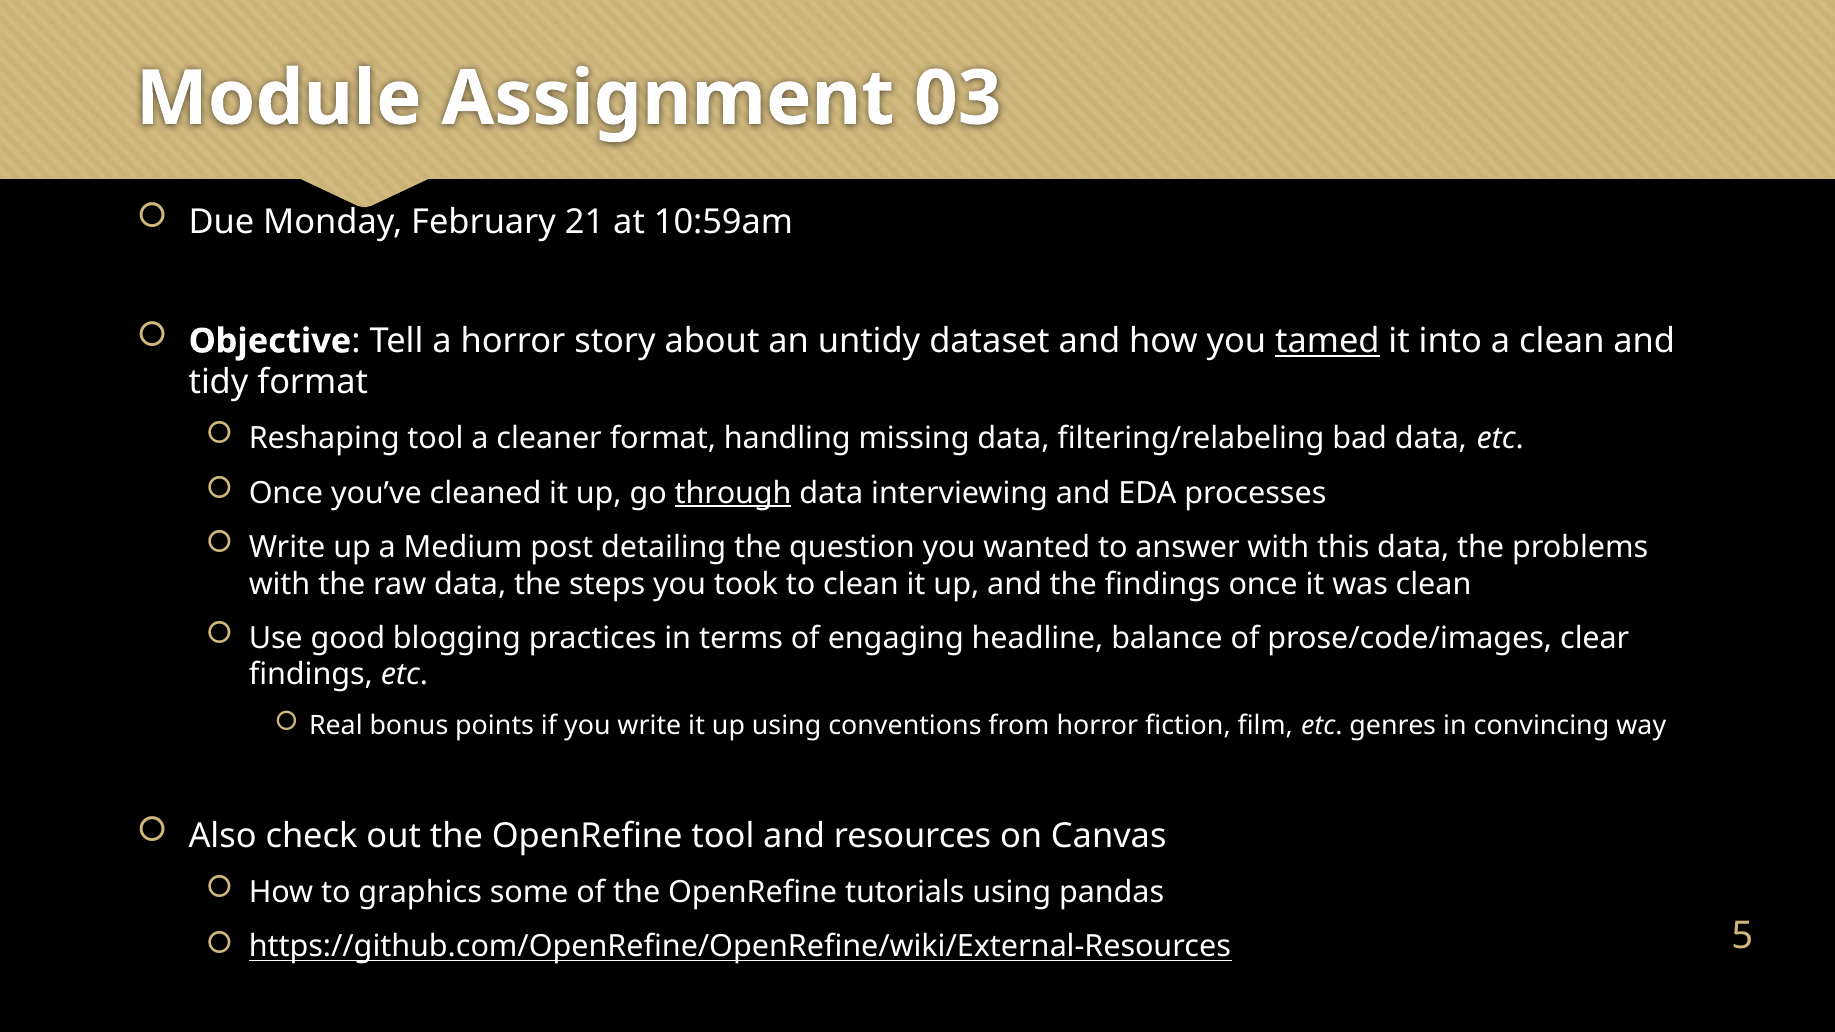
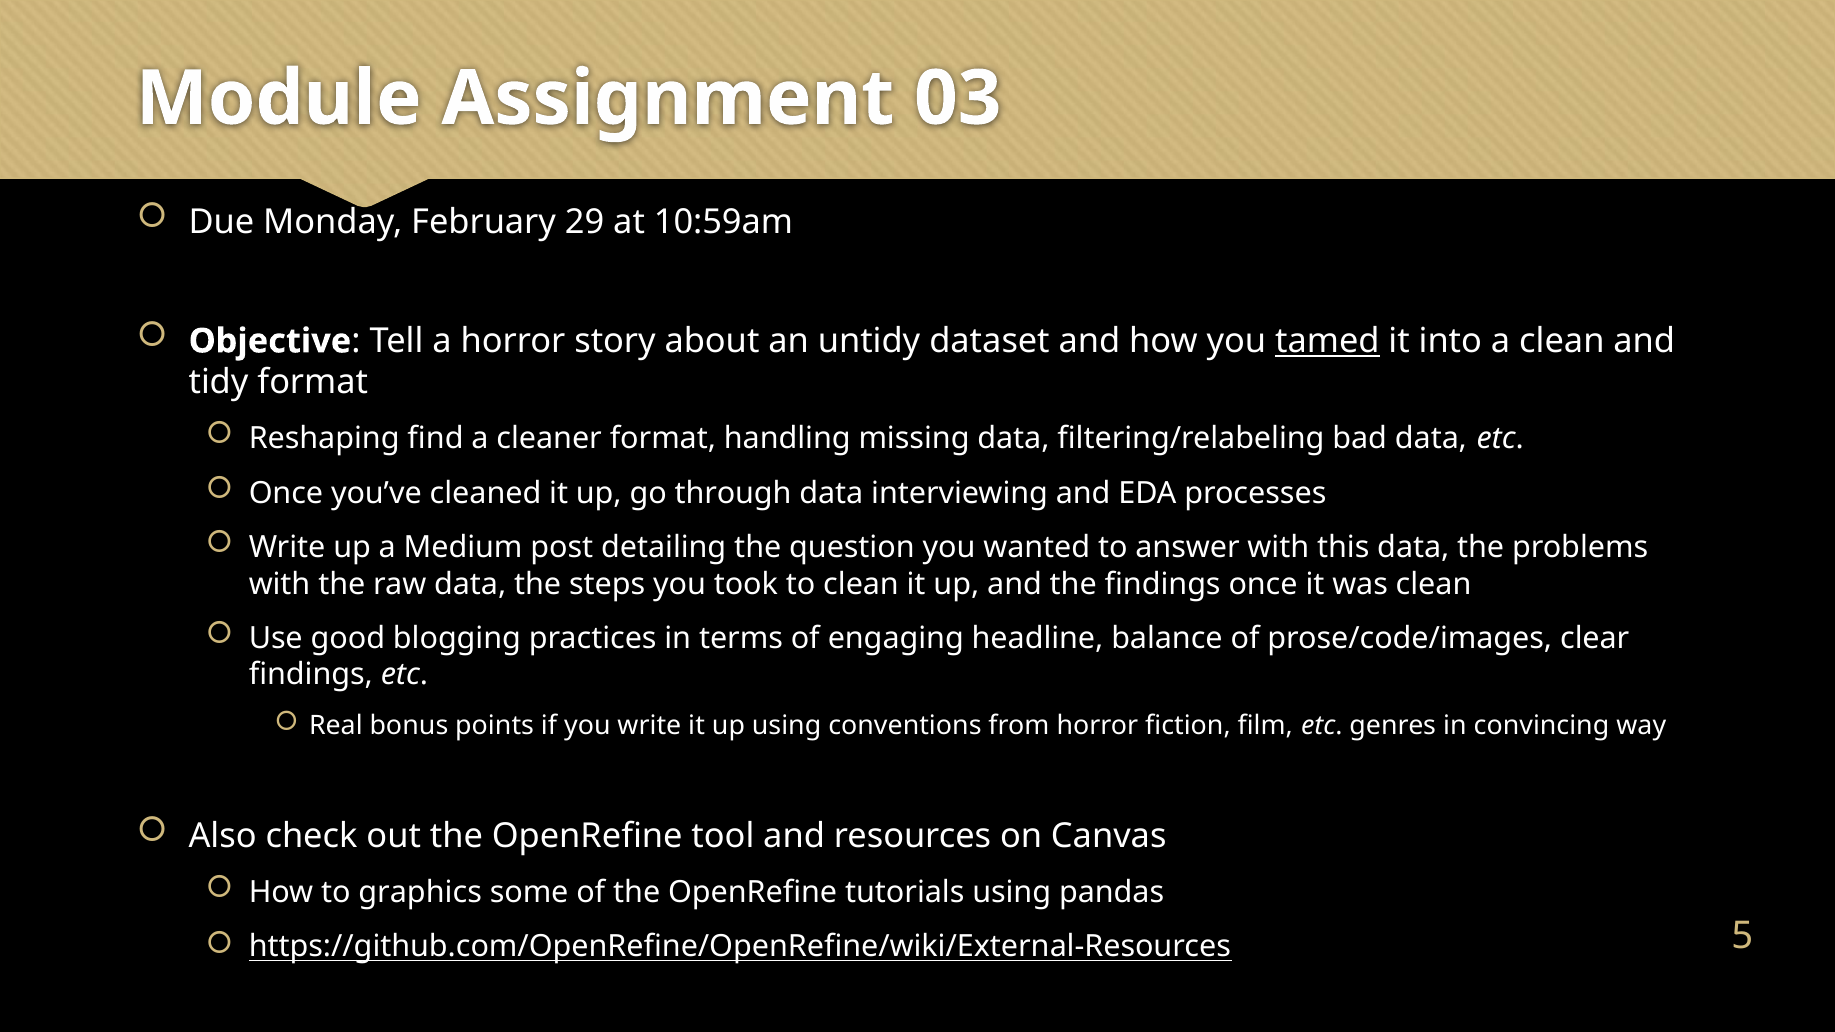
21: 21 -> 29 (585, 222)
Reshaping tool: tool -> find (435, 439)
through underline: present -> none (733, 493)
